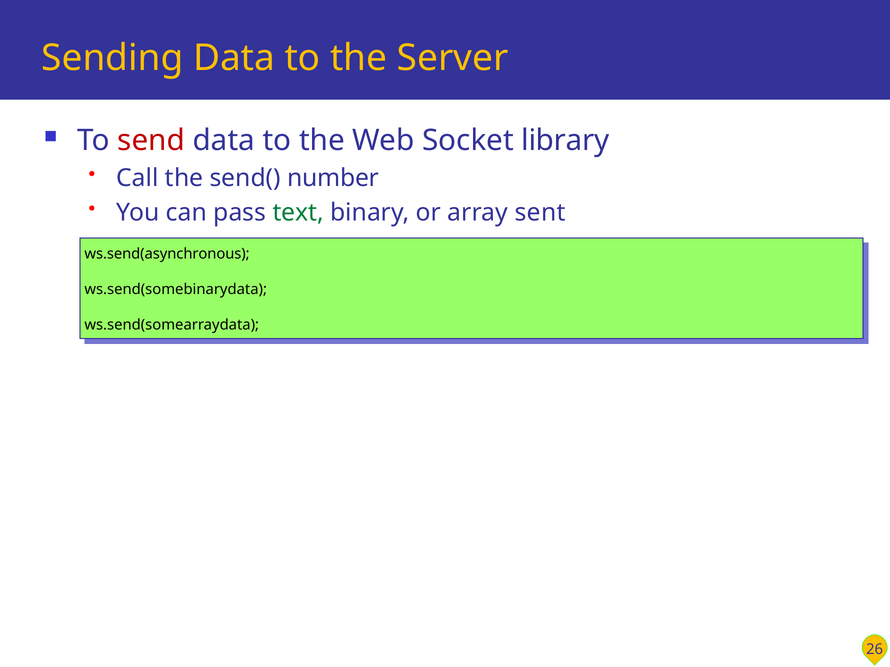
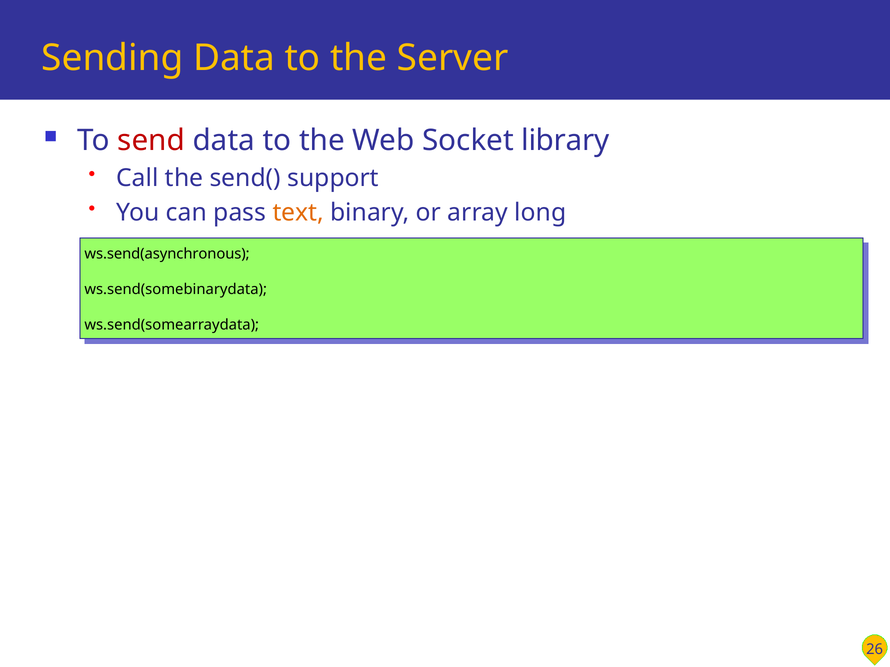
number: number -> support (333, 178)
text colour: green -> orange (298, 213)
sent: sent -> long (540, 213)
